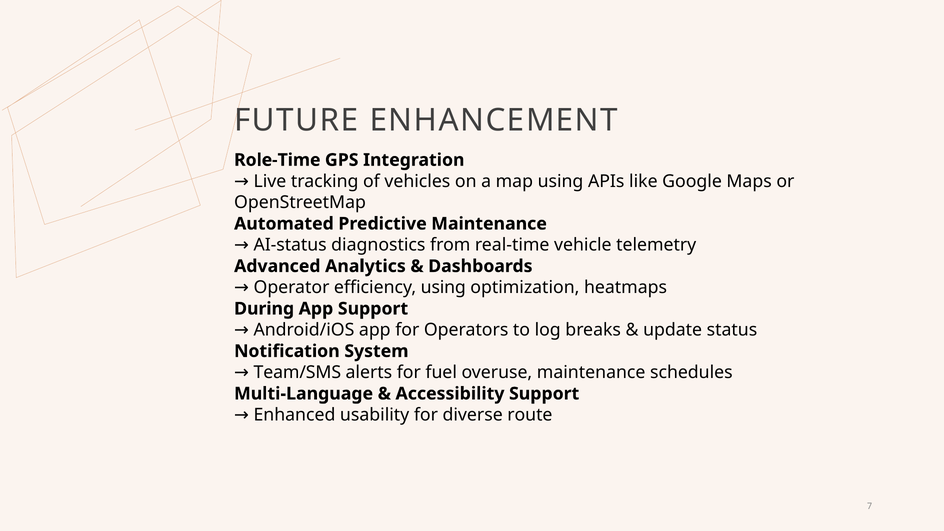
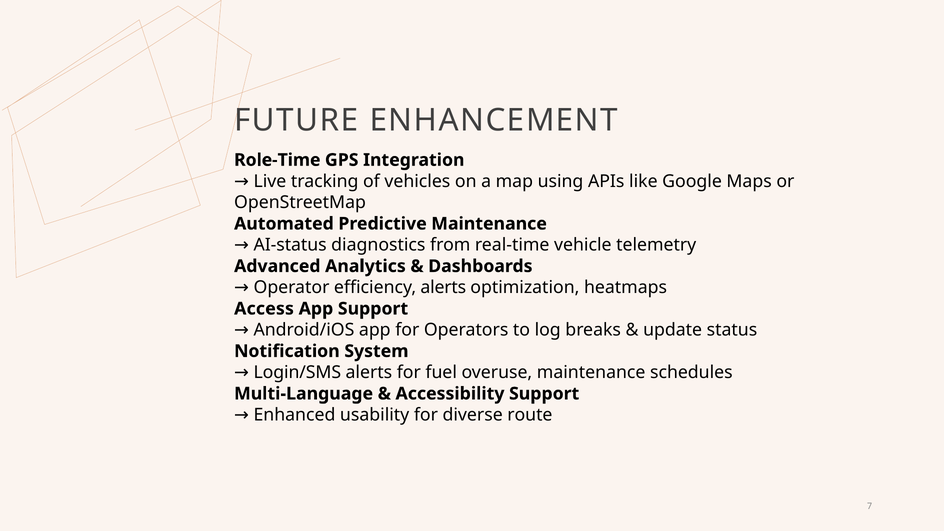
efficiency using: using -> alerts (443, 287)
During: During -> Access (264, 309)
Team/SMS: Team/SMS -> Login/SMS (297, 372)
